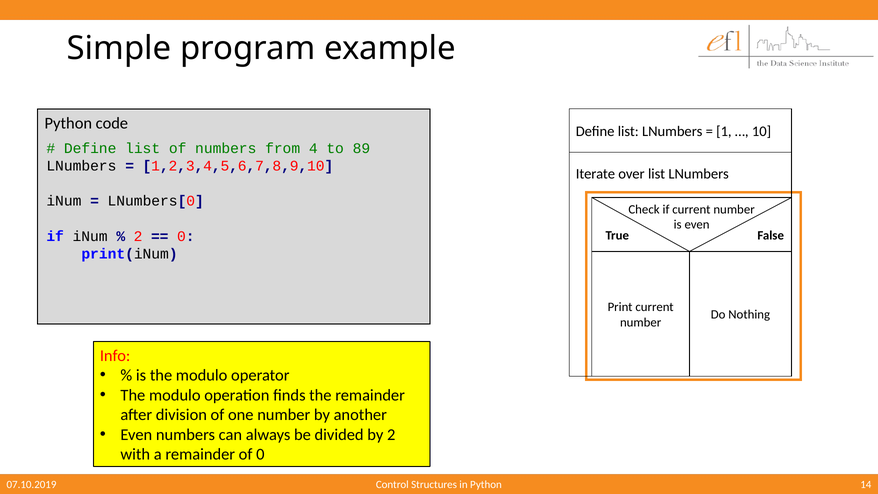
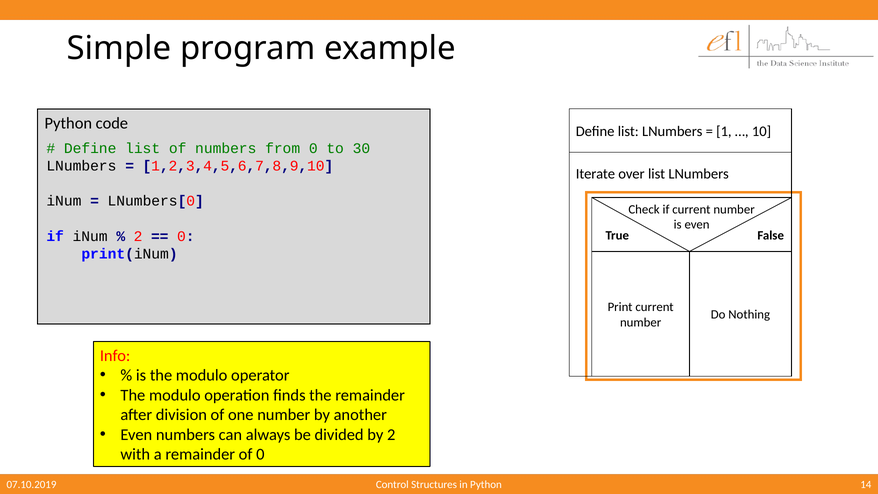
from 4: 4 -> 0 (313, 148)
89: 89 -> 30 (361, 148)
